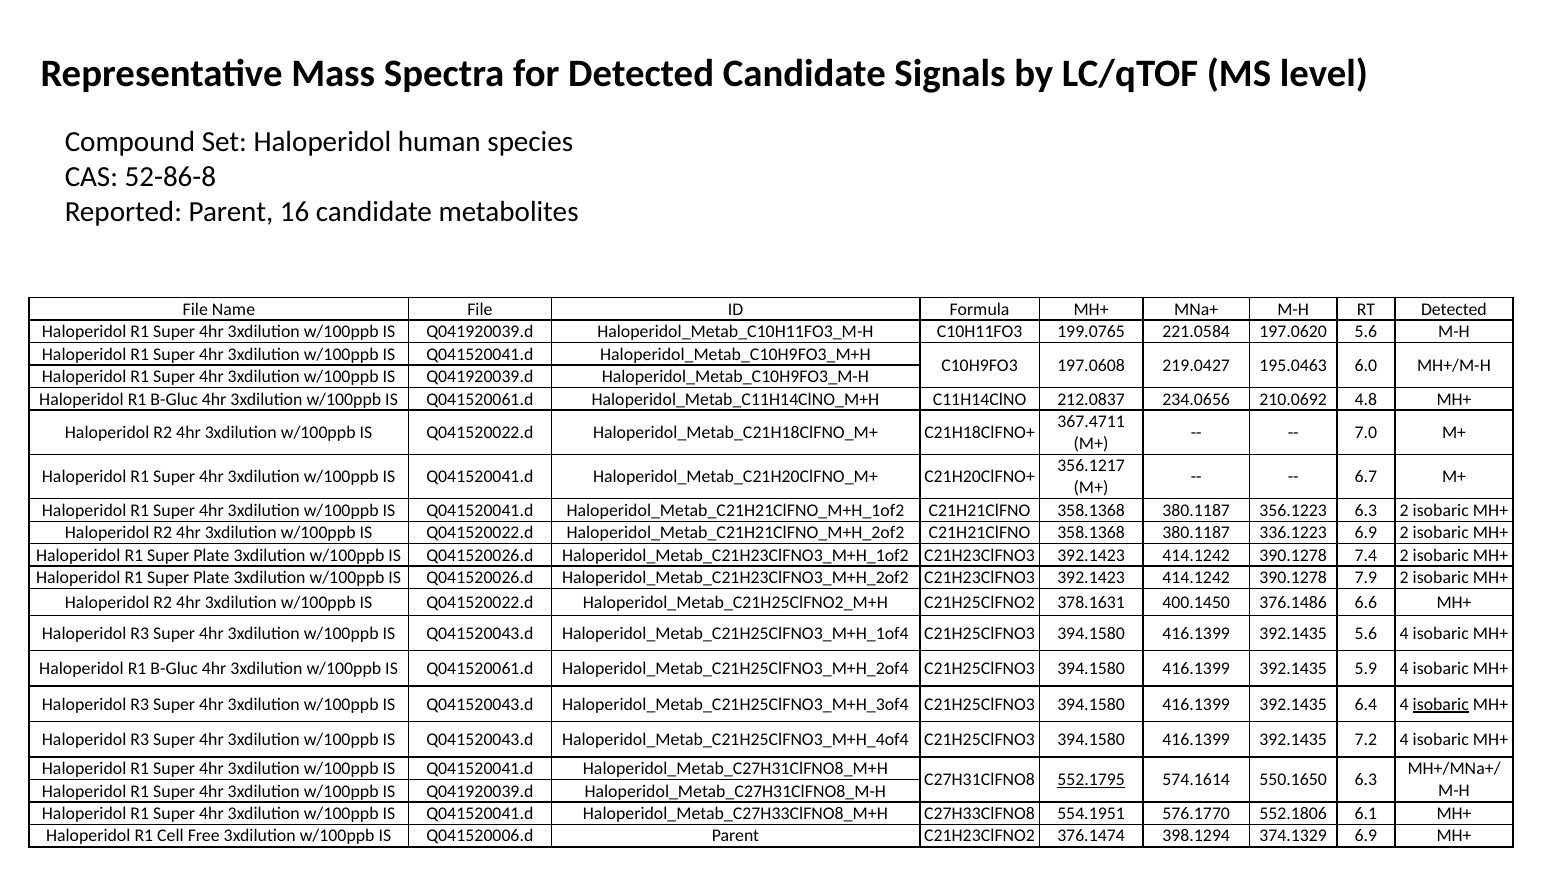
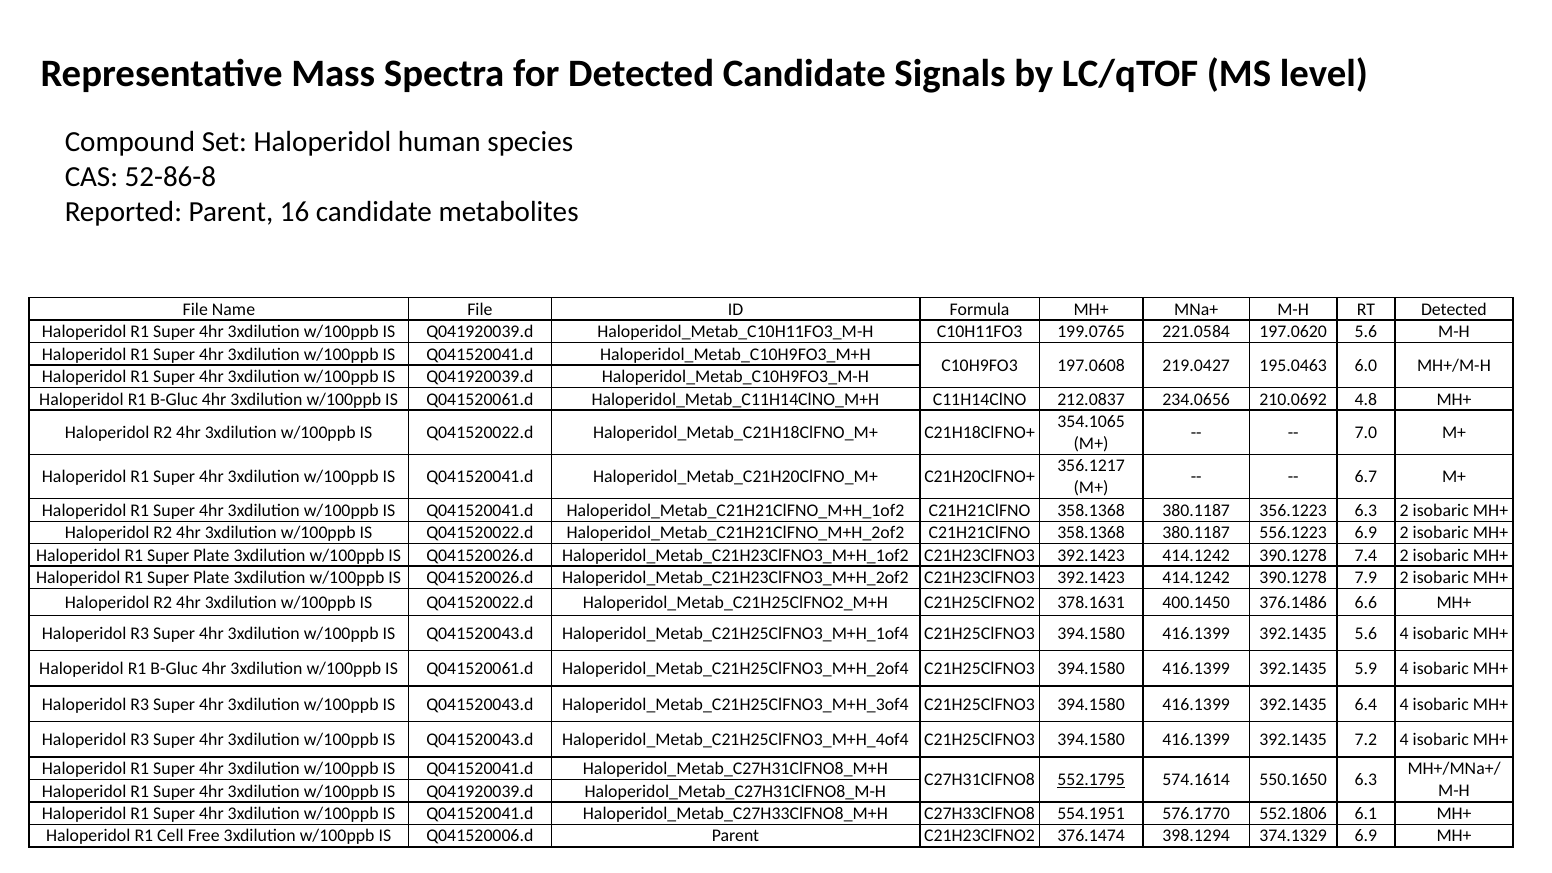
367.4711: 367.4711 -> 354.1065 (1091, 422)
336.1223: 336.1223 -> 556.1223 (1293, 533)
isobaric underline: present -> none (1441, 704)
